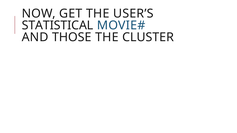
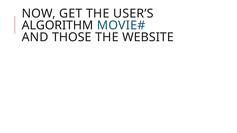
STATISTICAL: STATISTICAL -> ALGORITHM (57, 25)
CLUSTER: CLUSTER -> WEBSITE (148, 37)
